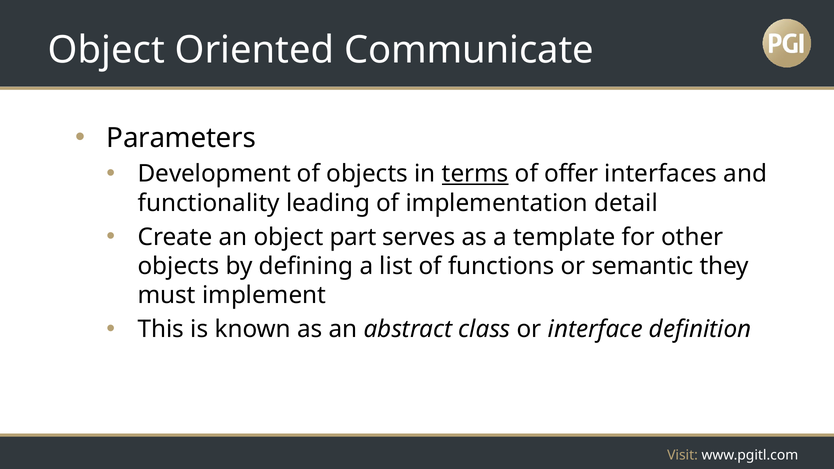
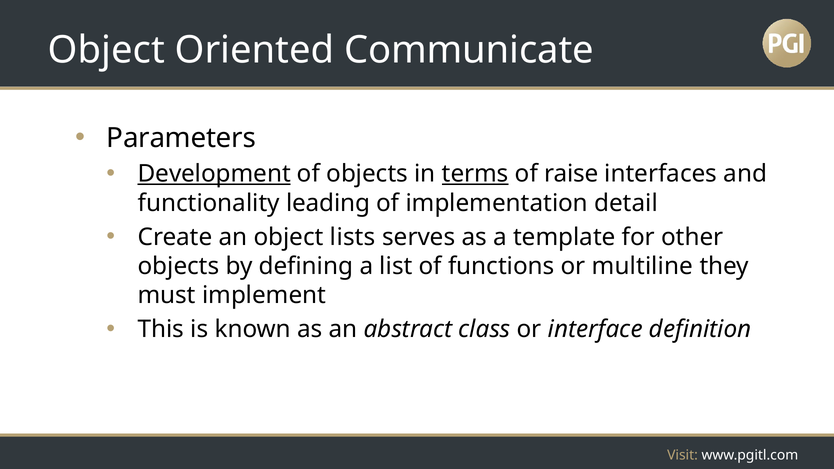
Development underline: none -> present (214, 174)
offer: offer -> raise (571, 174)
part: part -> lists (353, 237)
semantic: semantic -> multiline (642, 266)
